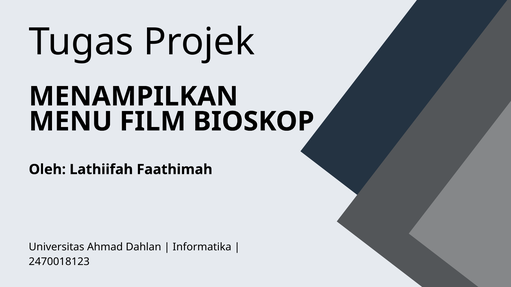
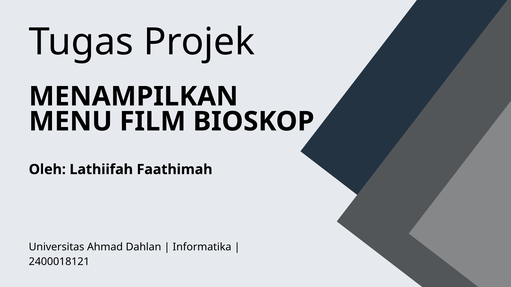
2470018123: 2470018123 -> 2400018121 (59, 262)
